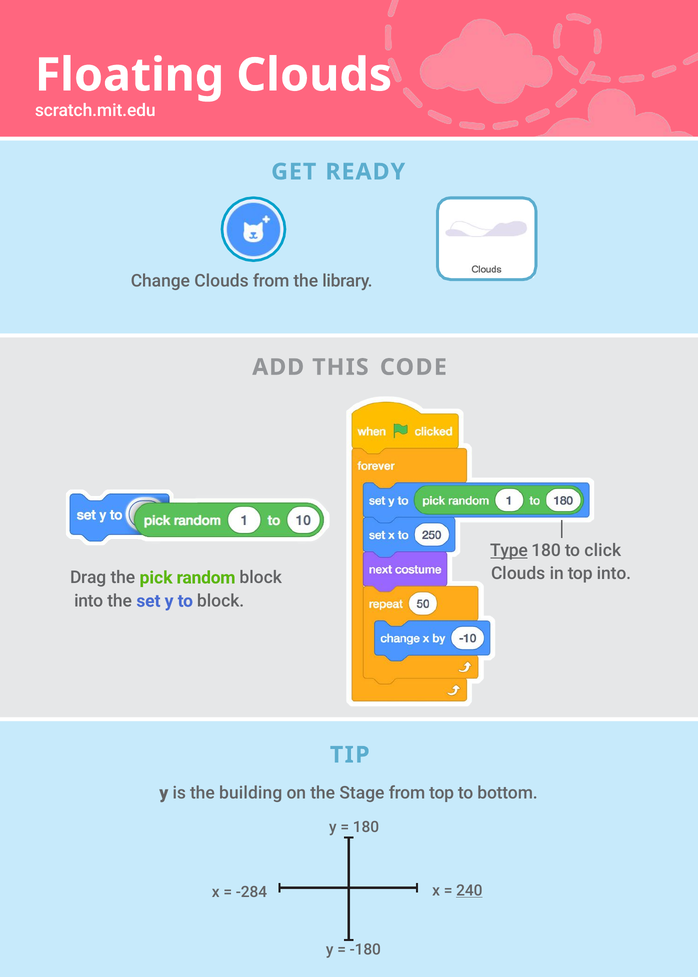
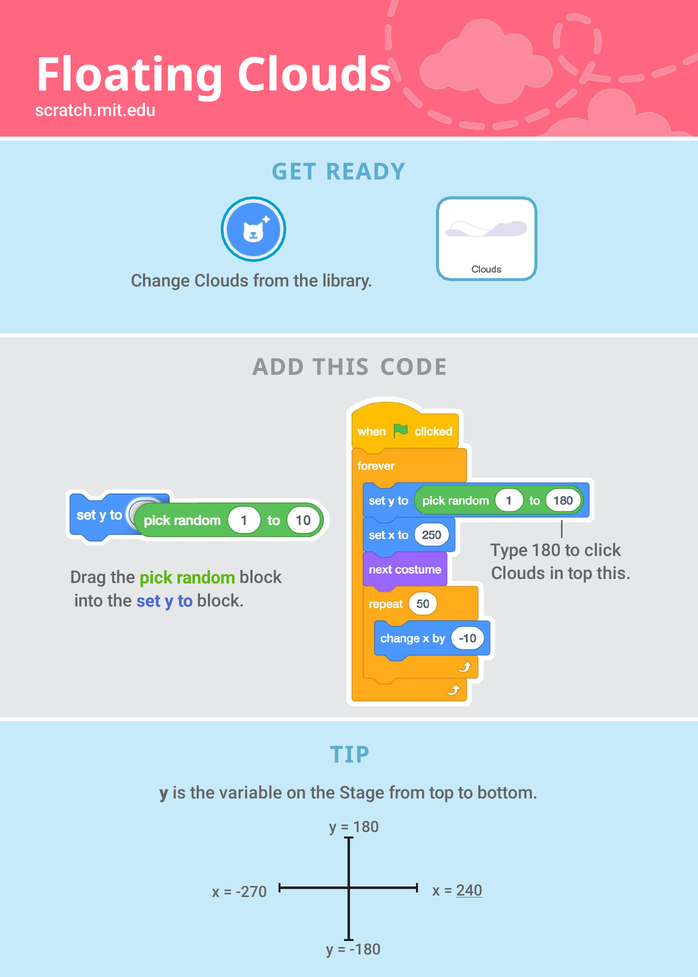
Type underline: present -> none (509, 550)
top into: into -> this (614, 574)
building: building -> variable (251, 793)
-284: -284 -> -270 (251, 892)
